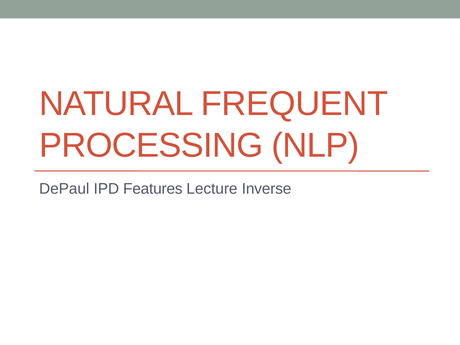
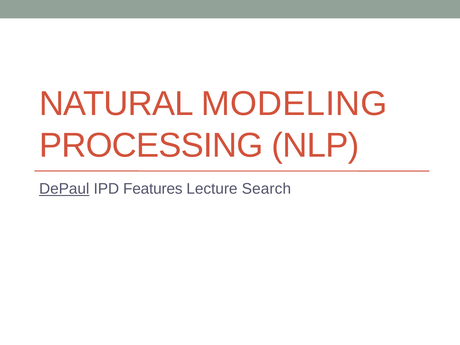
FREQUENT: FREQUENT -> MODELING (294, 104)
DePaul underline: none -> present (64, 189)
Inverse: Inverse -> Search (266, 189)
